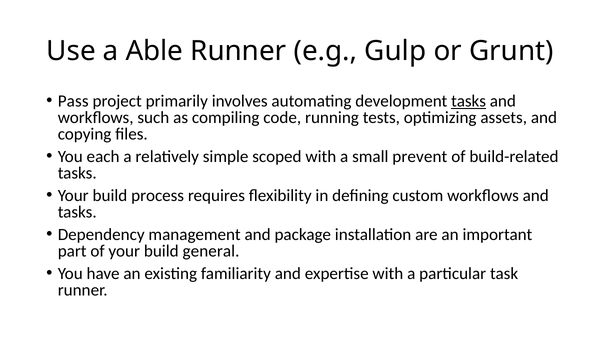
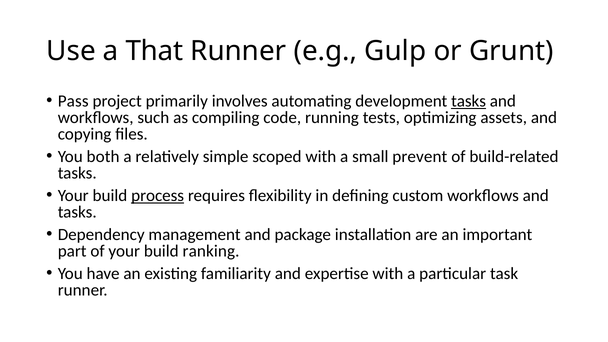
Able: Able -> That (155, 51)
each: each -> both (103, 157)
process underline: none -> present (158, 196)
general: general -> ranking (211, 251)
